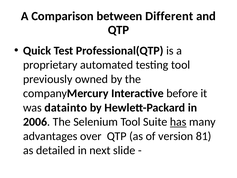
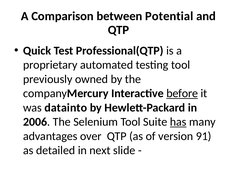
Different: Different -> Potential (169, 16)
before underline: none -> present (182, 93)
81: 81 -> 91 (204, 136)
